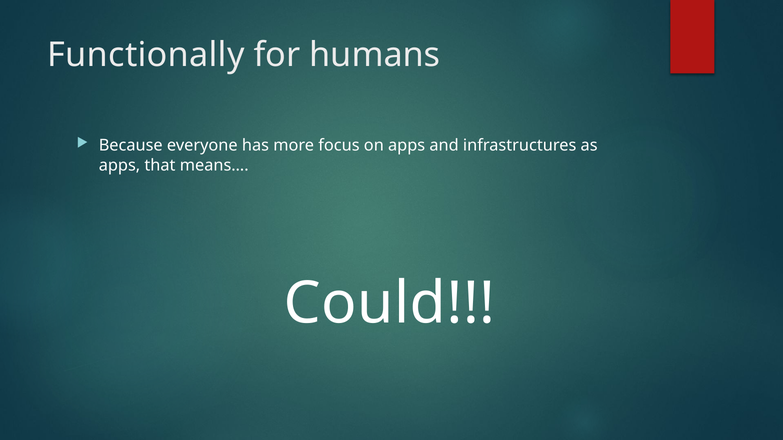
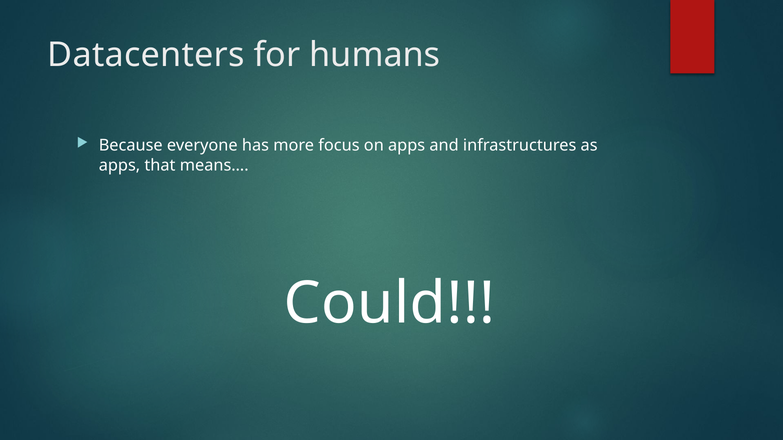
Functionally: Functionally -> Datacenters (146, 55)
